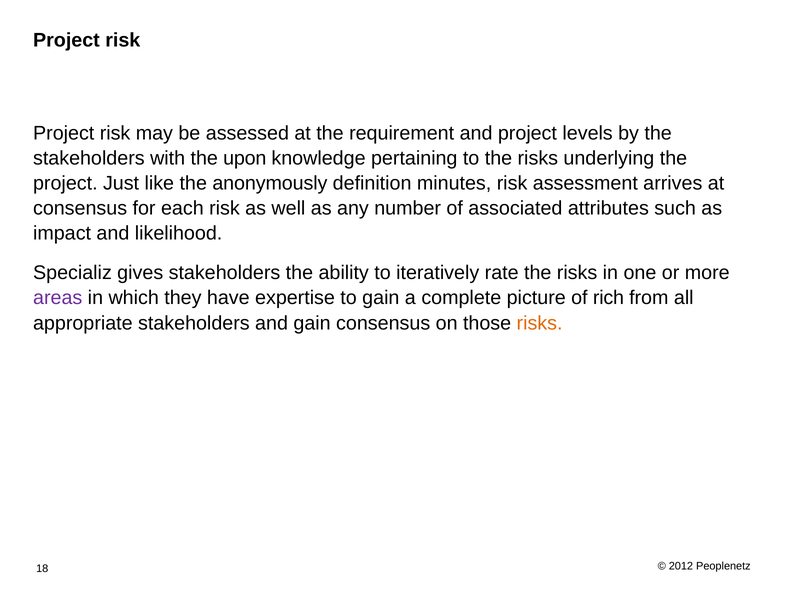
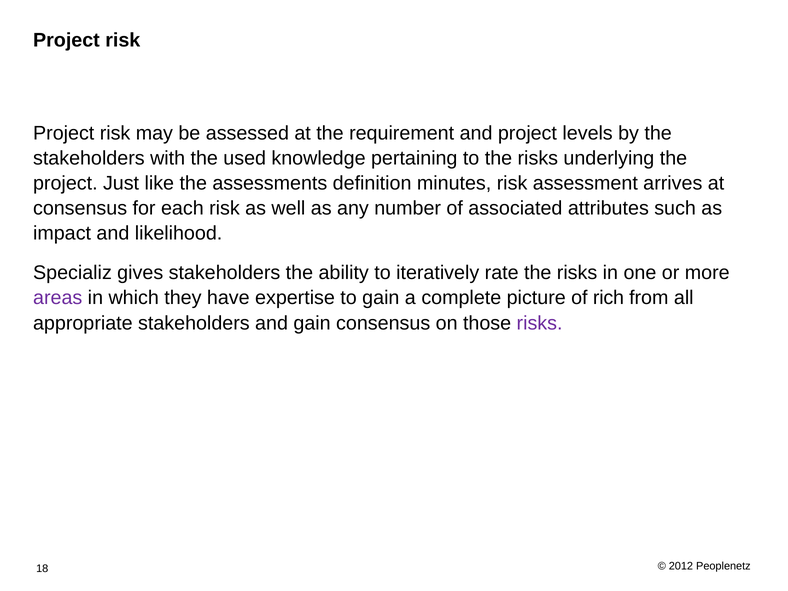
upon: upon -> used (245, 158)
anonymously: anonymously -> assessments (270, 183)
risks colour: orange -> purple (540, 323)
